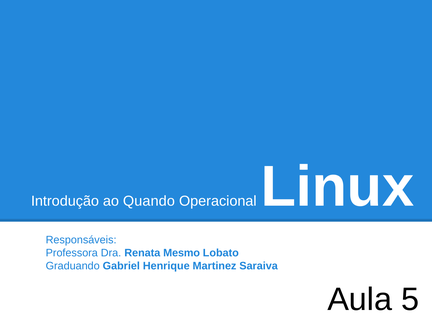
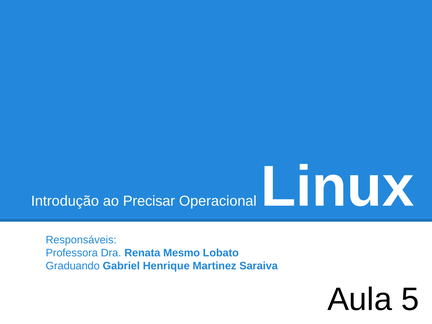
Quando: Quando -> Precisar (149, 201)
